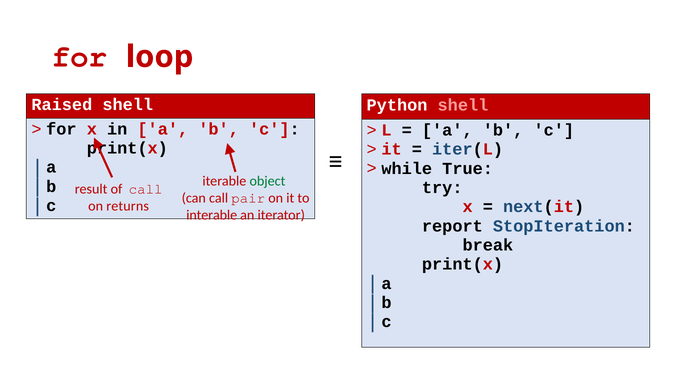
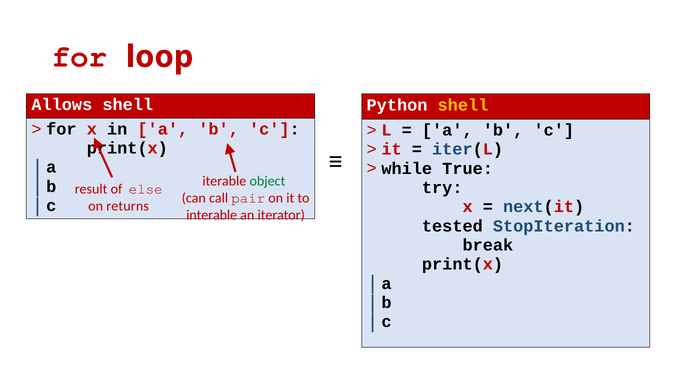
Raised: Raised -> Allows (62, 105)
shell colour: pink -> yellow (463, 105)
of call: call -> else (146, 189)
report: report -> tested (452, 226)
